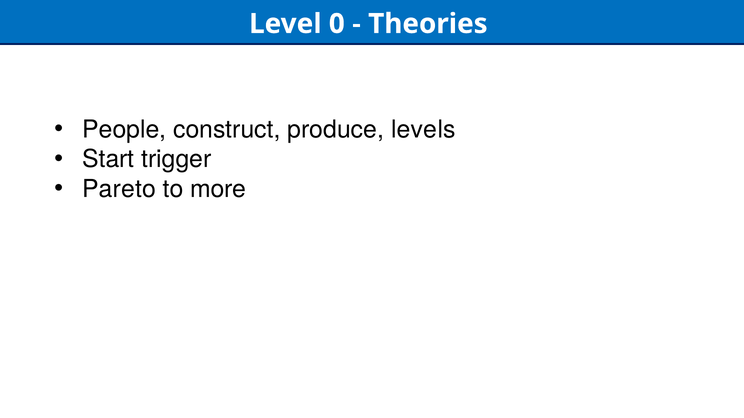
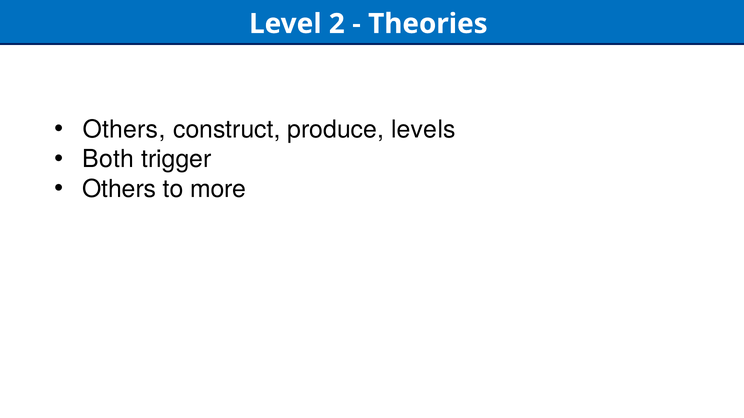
0: 0 -> 2 (337, 24)
People: People -> Others (124, 130)
Start: Start -> Both (108, 159)
Pareto: Pareto -> Others (119, 189)
